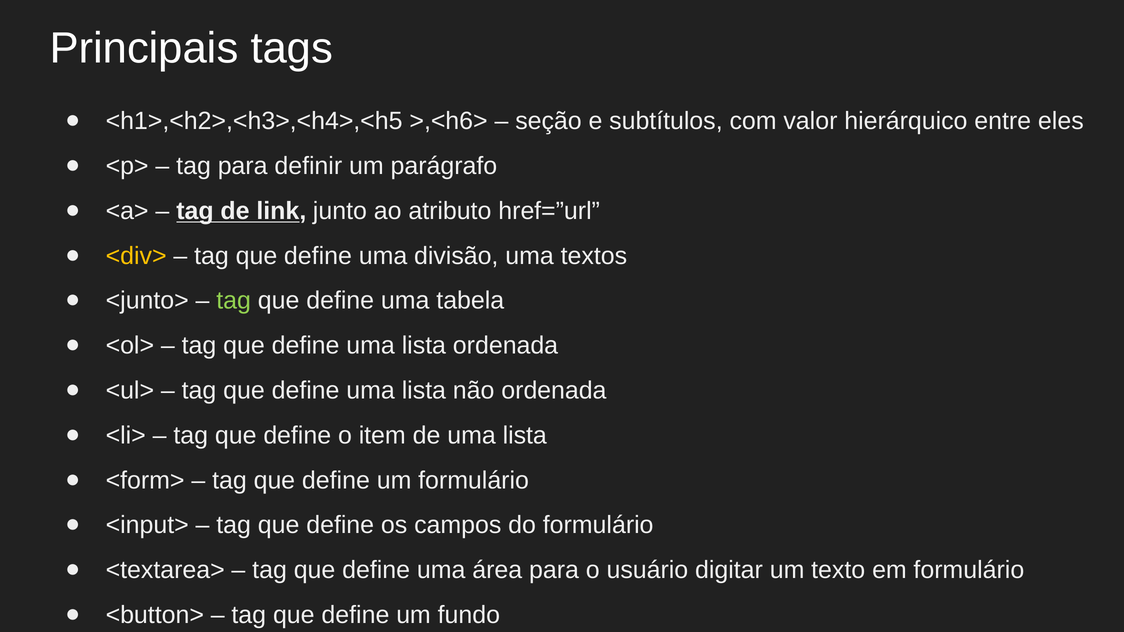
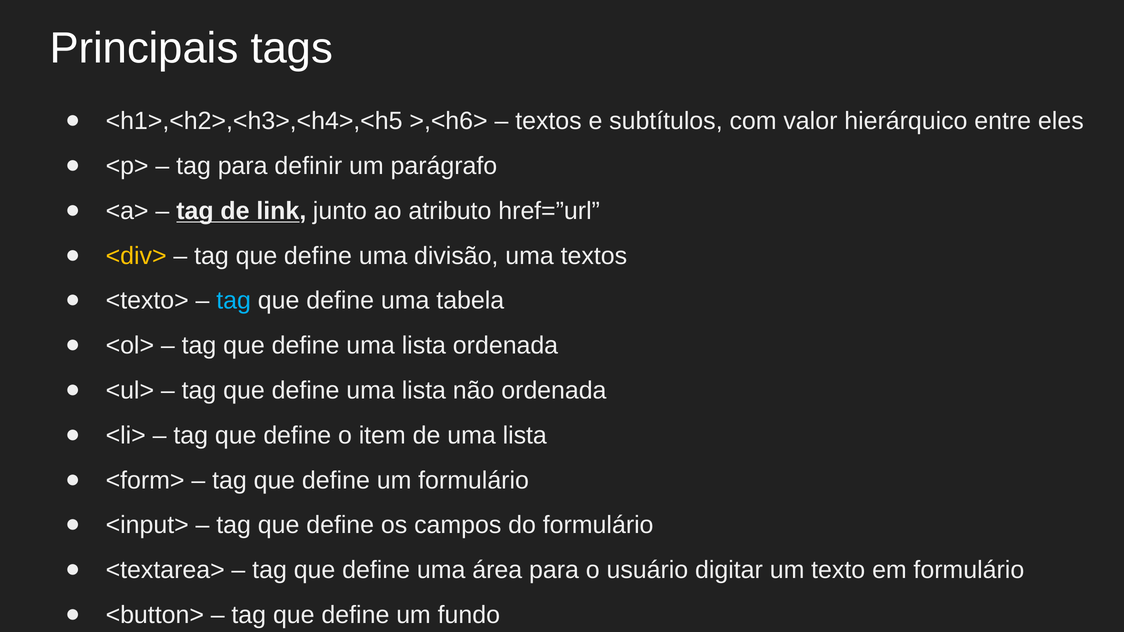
seção: seção -> textos (548, 121)
<junto>: <junto> -> <texto> (147, 301)
tag colour: light green -> light blue (234, 301)
